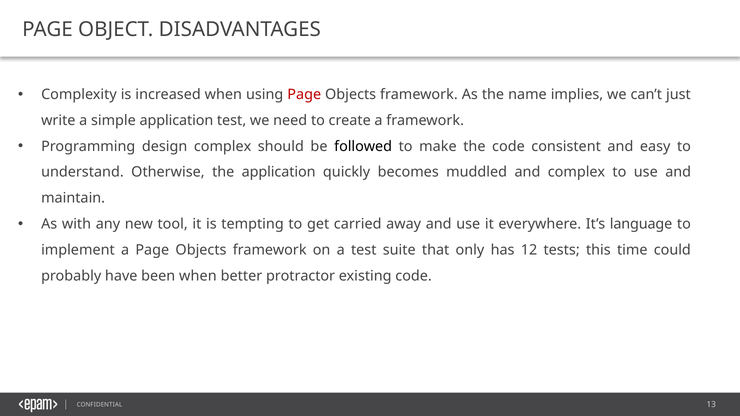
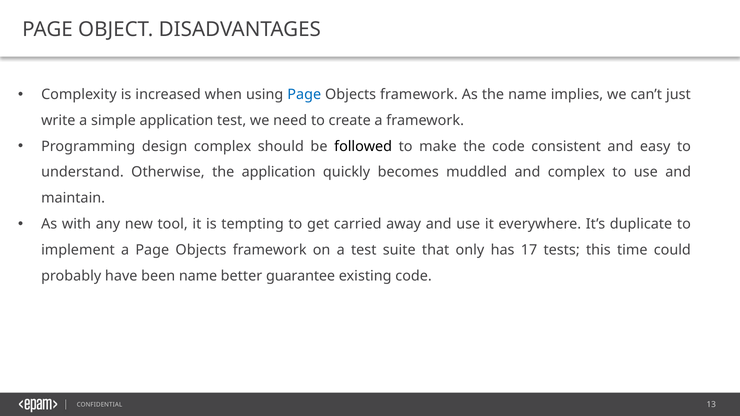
Page colour: red -> blue (304, 95)
language: language -> duplicate (641, 224)
12: 12 -> 17 (529, 250)
been when: when -> name (198, 276)
protractor: protractor -> guarantee (301, 276)
